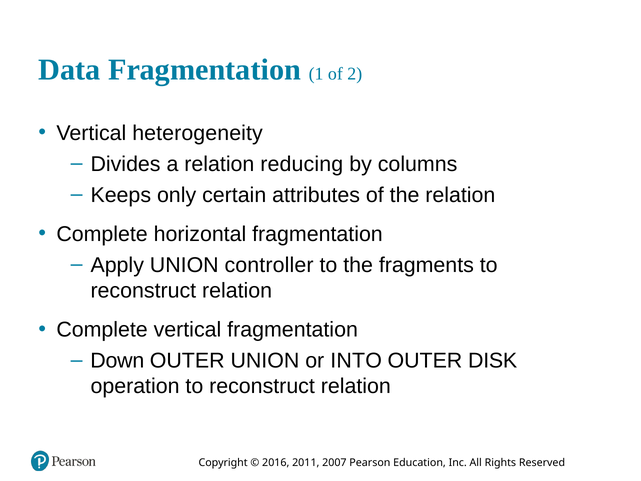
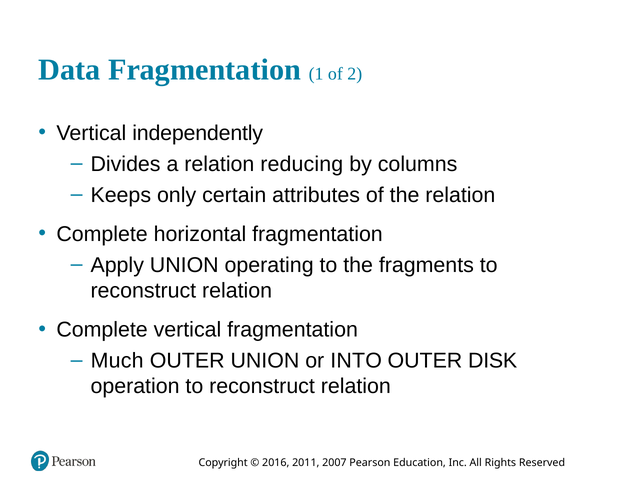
heterogeneity: heterogeneity -> independently (198, 133)
controller: controller -> operating (269, 265)
Down: Down -> Much (117, 360)
